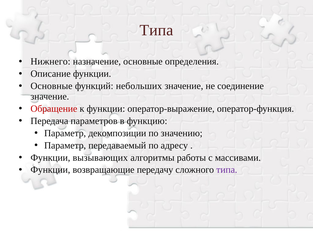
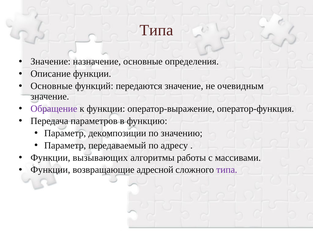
Нижнего: Нижнего -> Значение (51, 61)
небольших: небольших -> передаются (139, 86)
соединение: соединение -> очевидным (241, 86)
Обращение colour: red -> purple (54, 108)
передачу: передачу -> адресной (155, 170)
